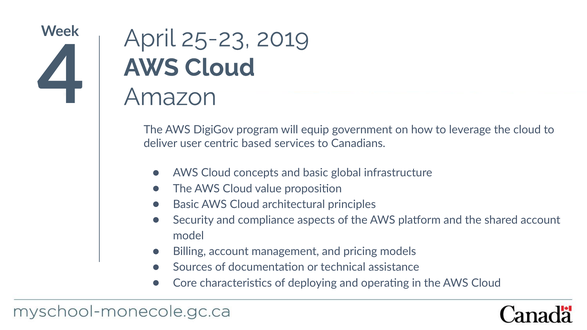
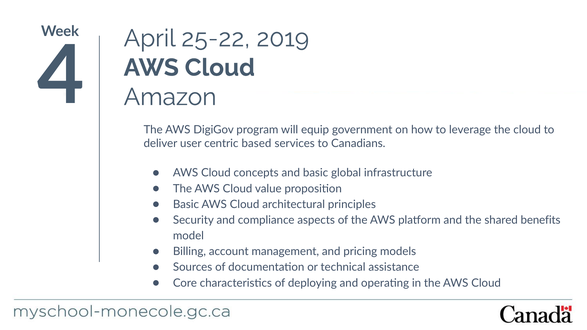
25-23: 25-23 -> 25-22 (216, 38)
shared account: account -> benefits (541, 220)
